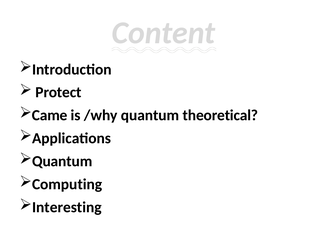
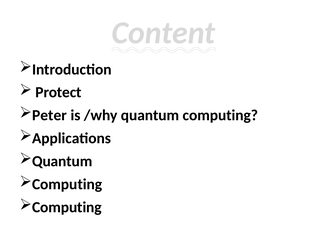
Came: Came -> Peter (50, 115)
quantum theoretical: theoretical -> computing (220, 115)
Interesting: Interesting -> Computing (67, 207)
